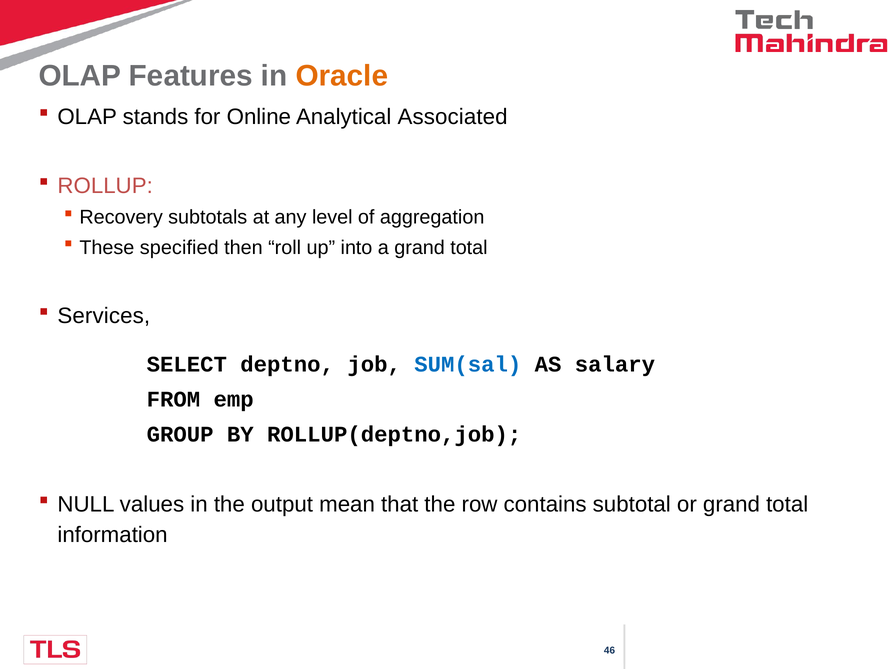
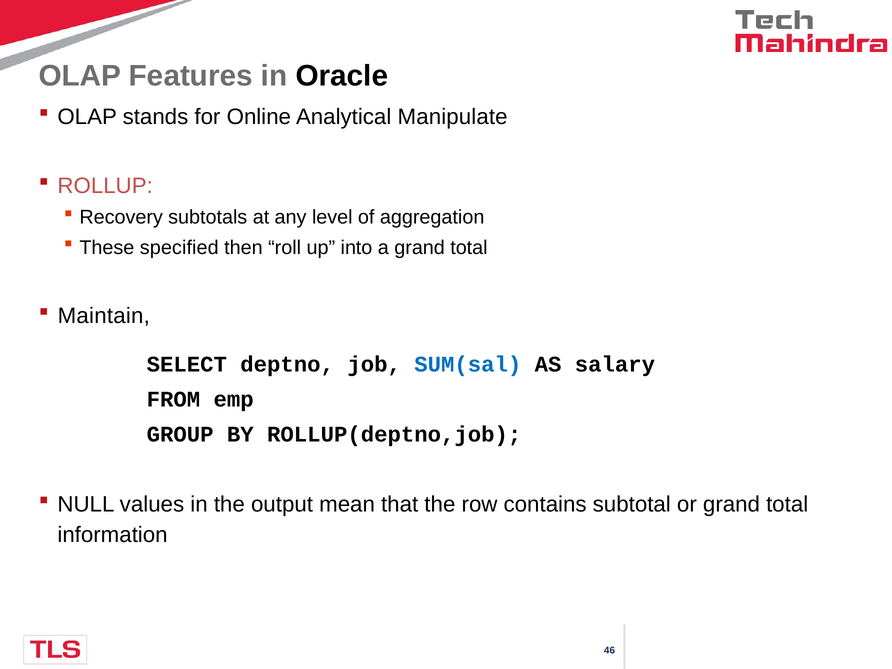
Oracle colour: orange -> black (342, 76)
Associated: Associated -> Manipulate (453, 117)
Services: Services -> Maintain (104, 316)
